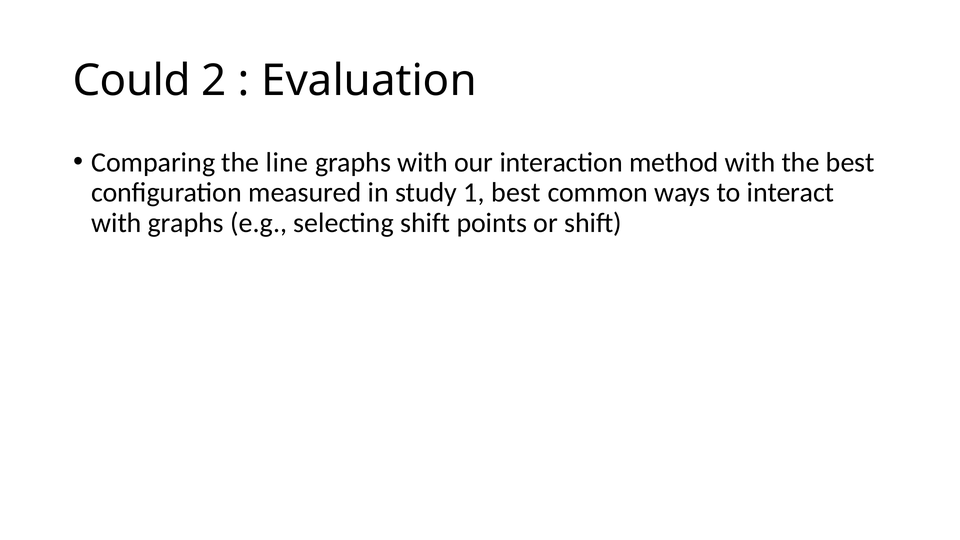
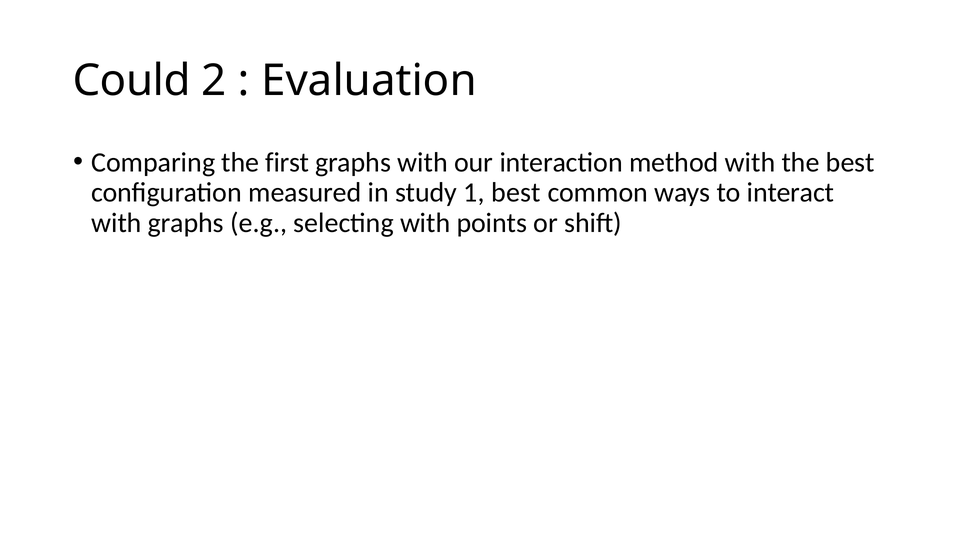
line: line -> first (287, 162)
selecting shift: shift -> with (425, 223)
